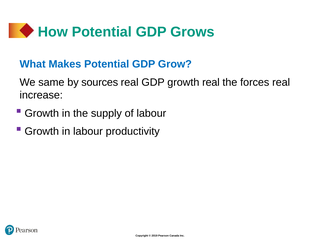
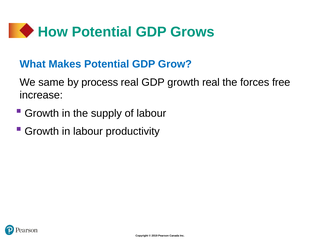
sources: sources -> process (100, 82)
forces real: real -> free (281, 82)
